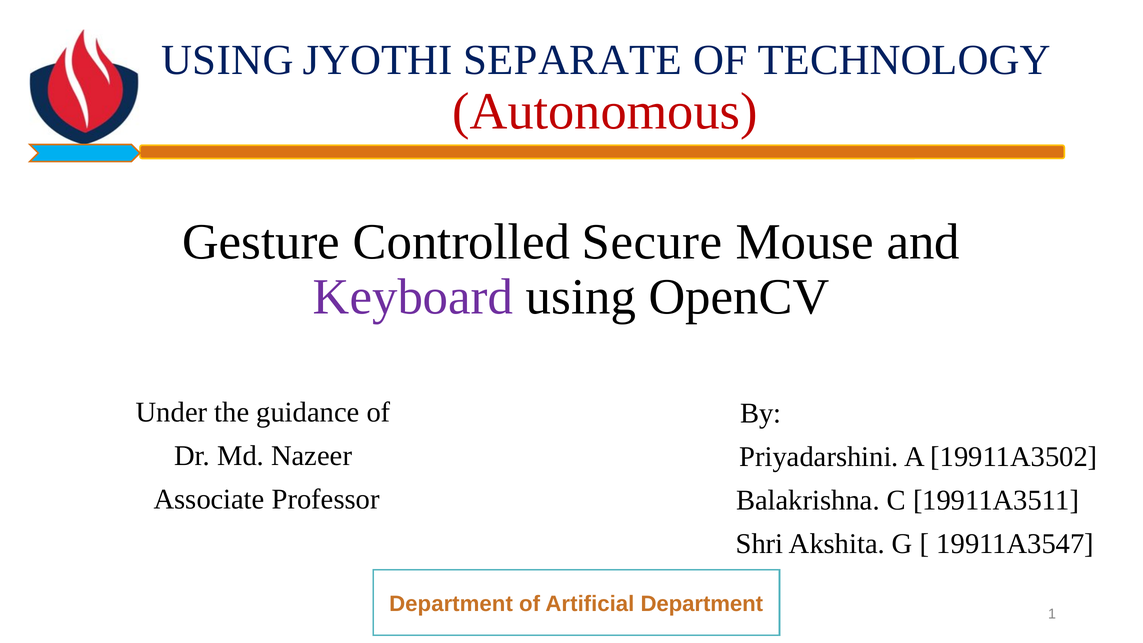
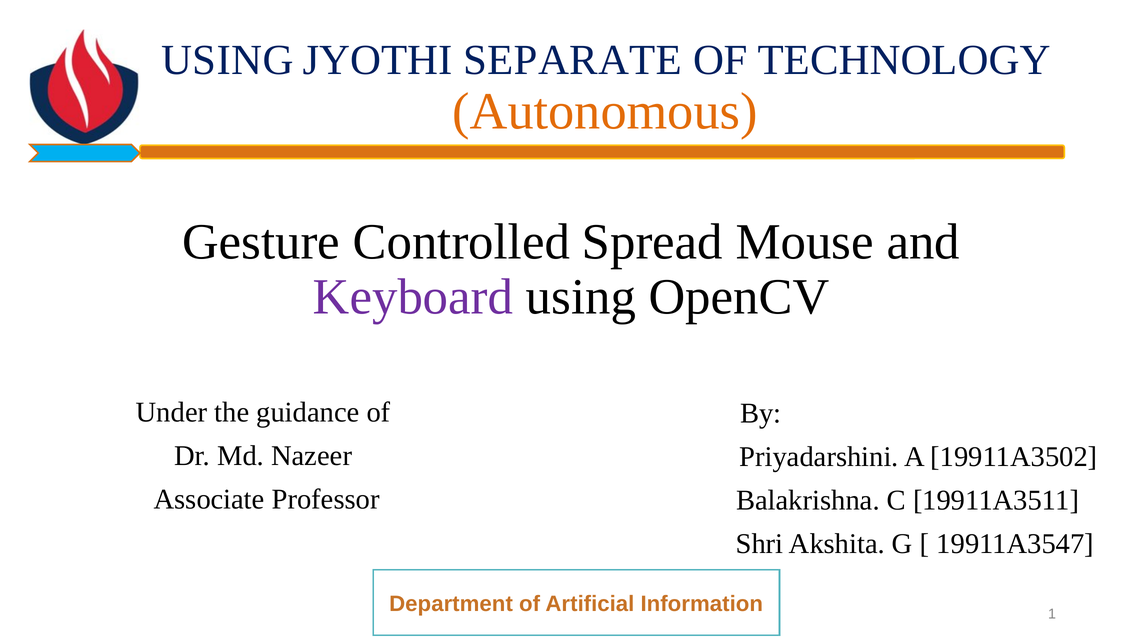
Autonomous colour: red -> orange (605, 112)
Secure: Secure -> Spread (652, 242)
Artificial Department: Department -> Information (702, 604)
